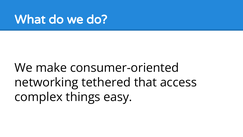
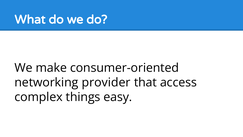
tethered: tethered -> provider (106, 82)
